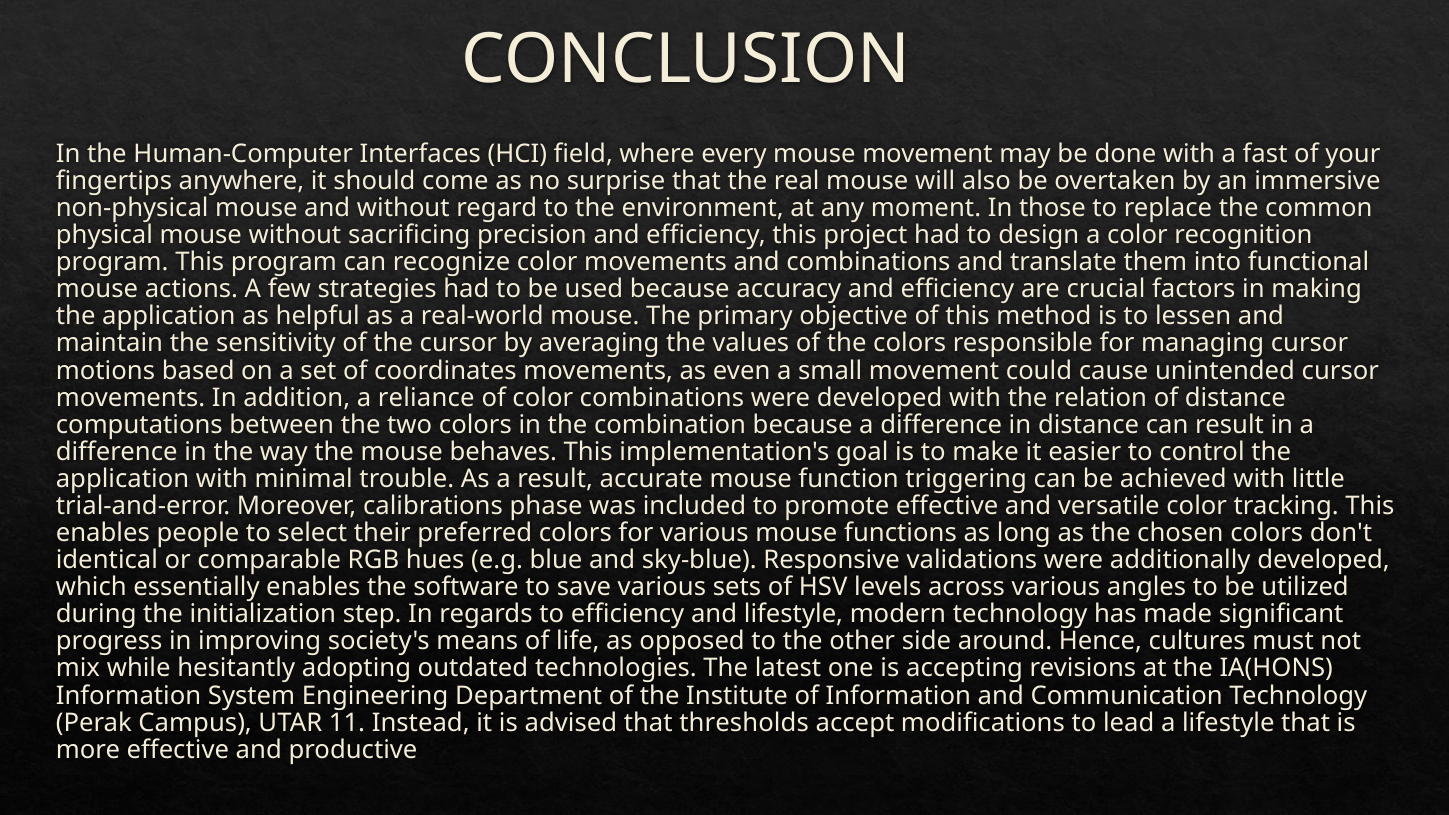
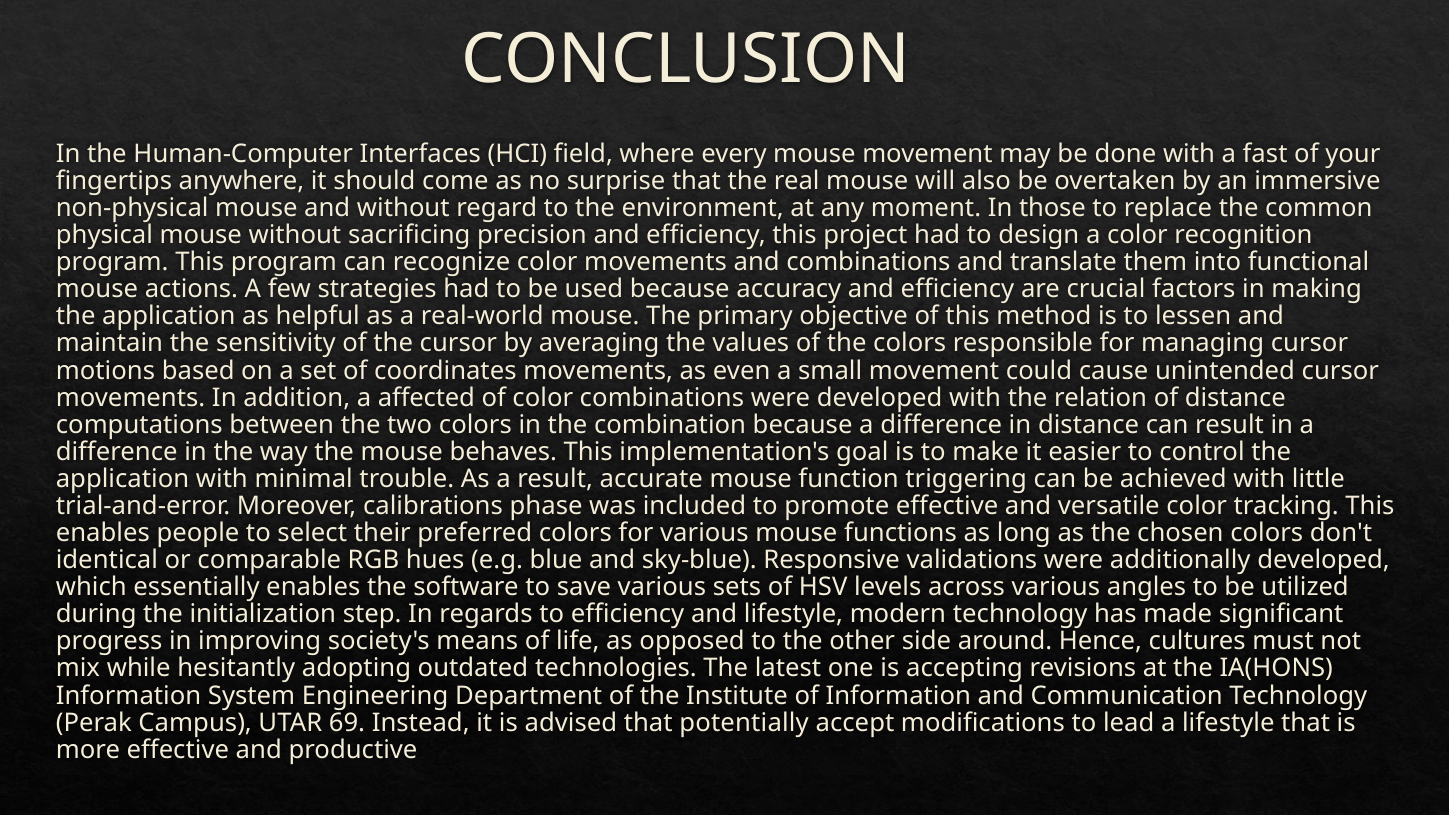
reliance: reliance -> affected (426, 398)
11: 11 -> 69 (347, 723)
thresholds: thresholds -> potentially (744, 723)
